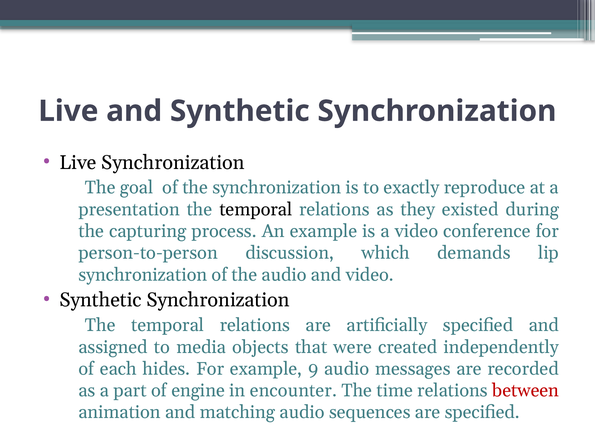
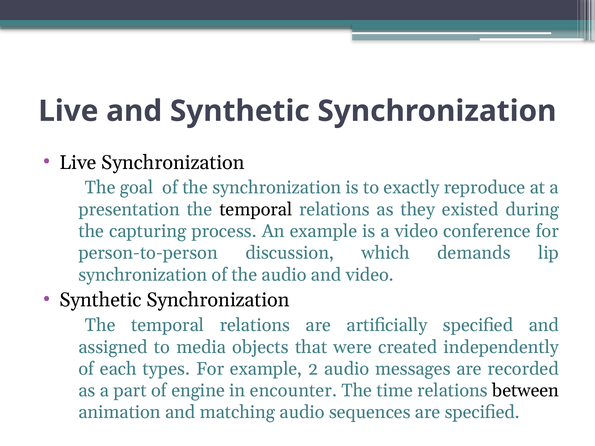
hides: hides -> types (166, 369)
9: 9 -> 2 (313, 369)
between colour: red -> black (526, 391)
